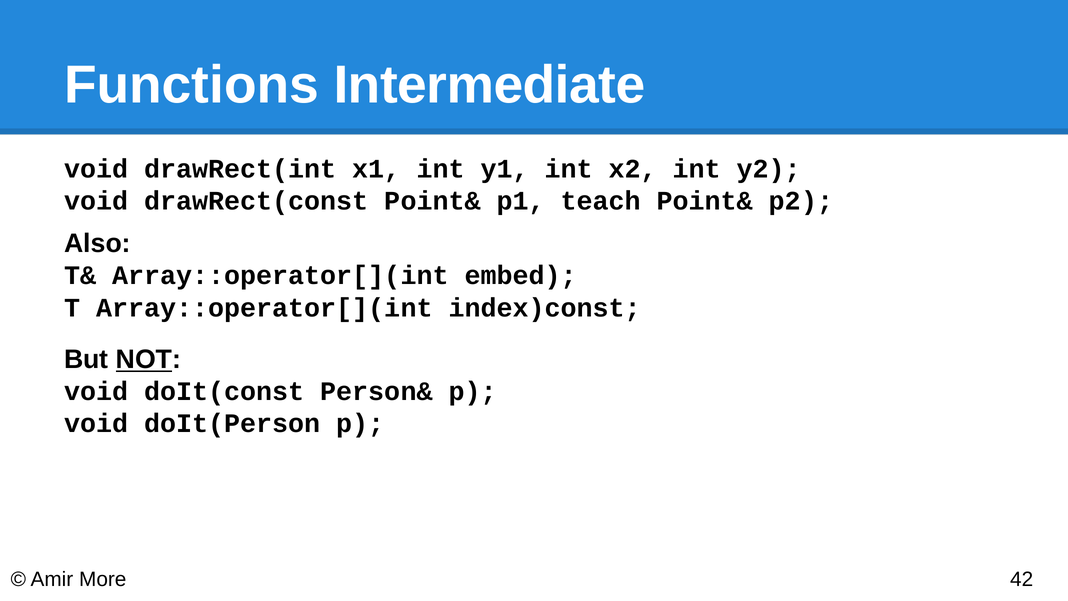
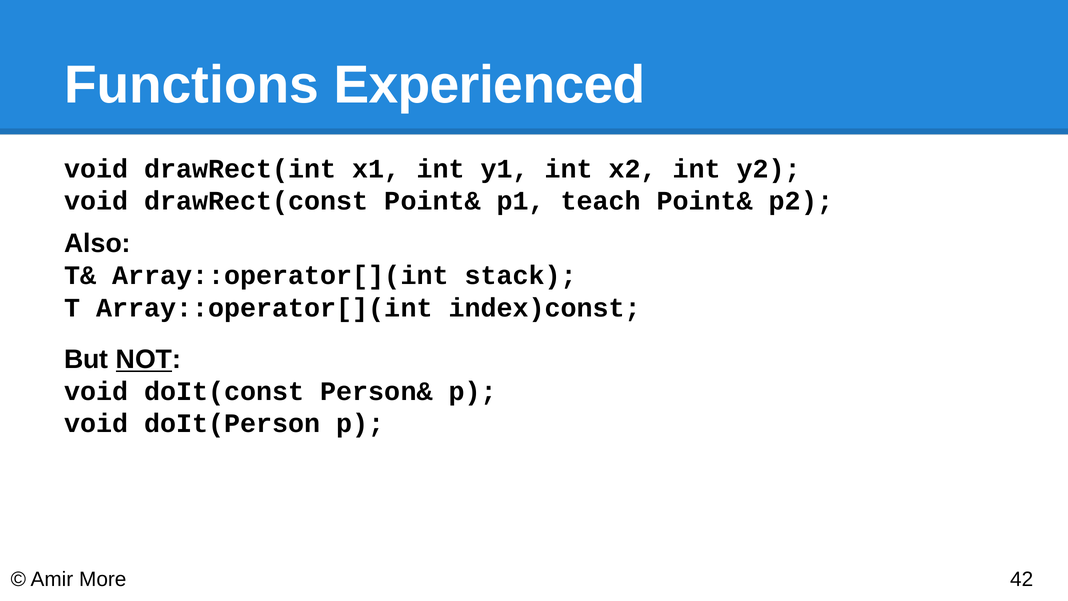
Intermediate: Intermediate -> Experienced (490, 85)
embed: embed -> stack (521, 276)
